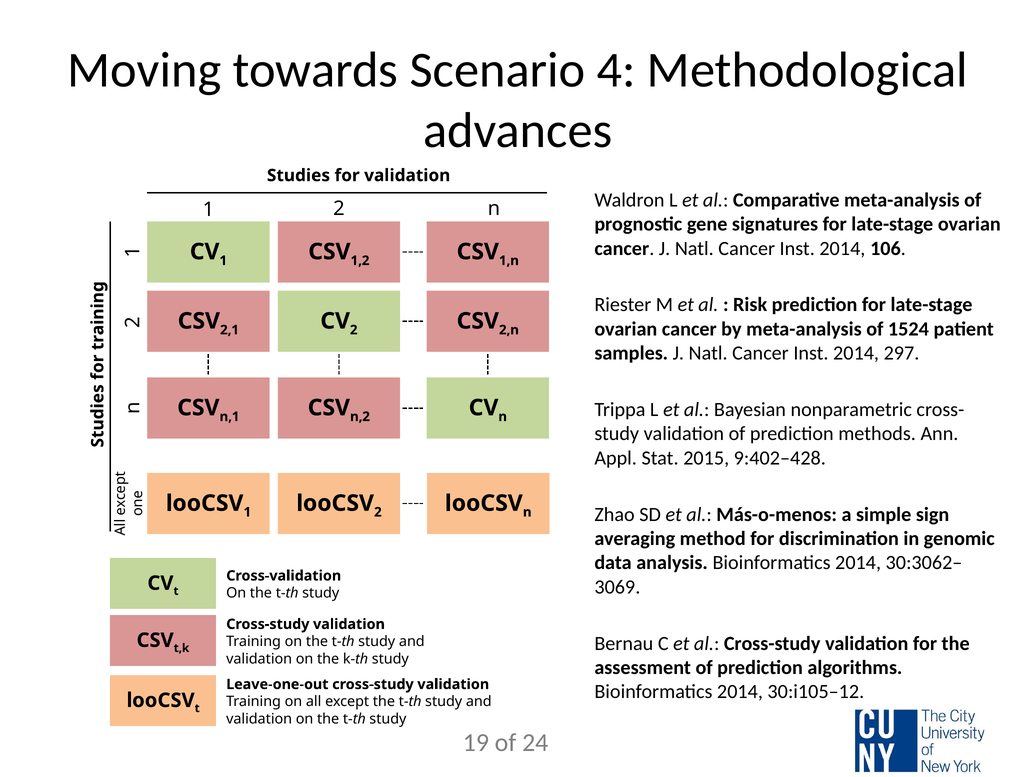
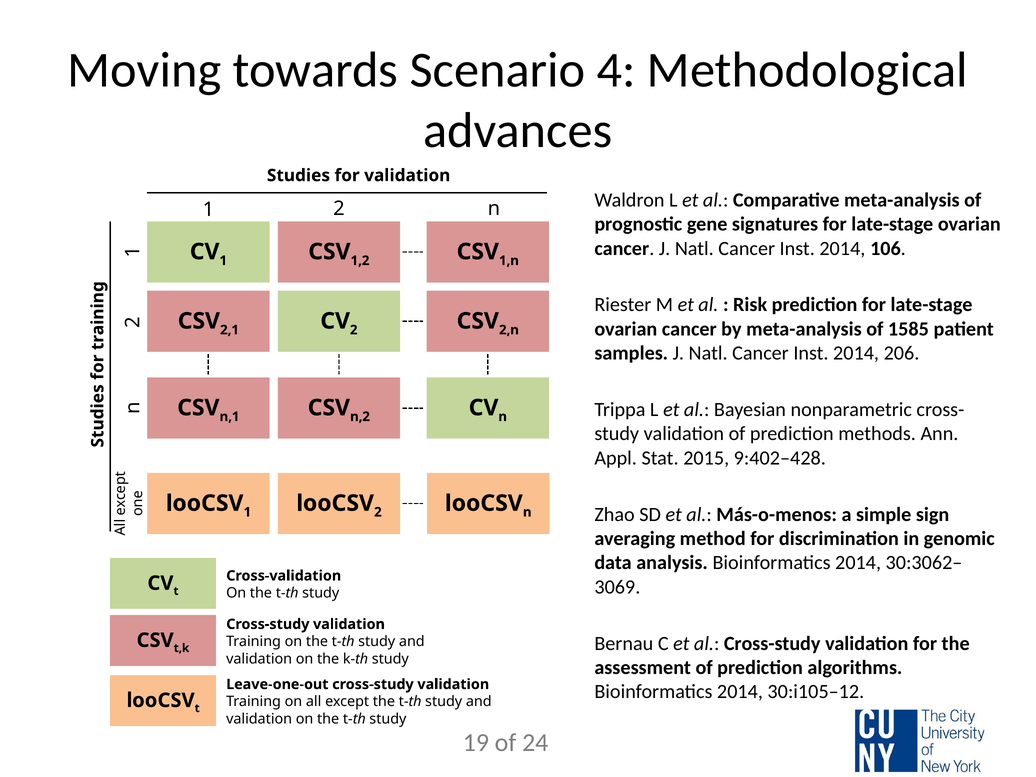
1524: 1524 -> 1585 (908, 329)
297: 297 -> 206 (902, 353)
